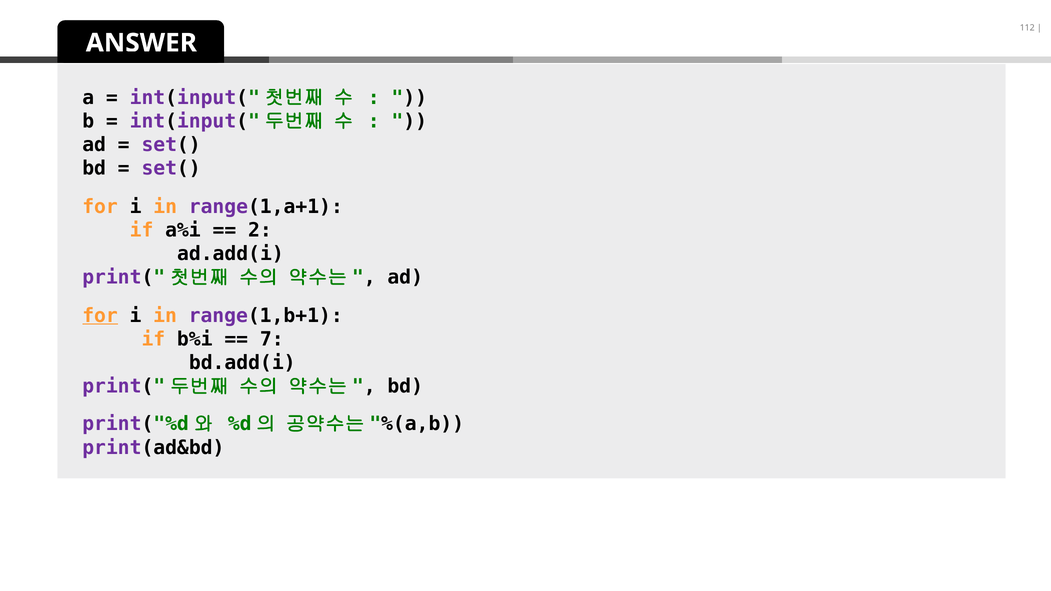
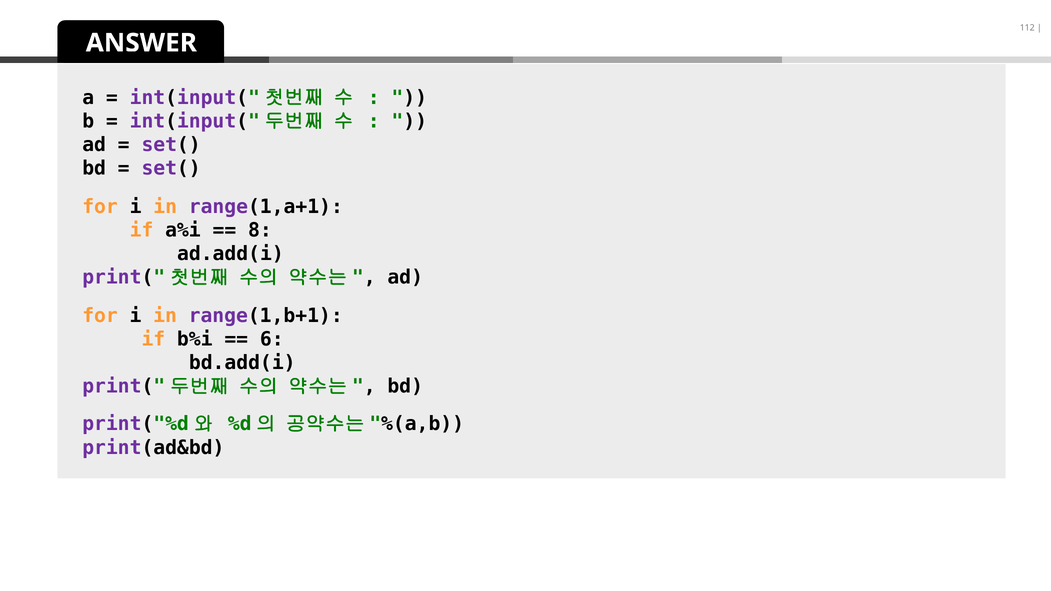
2: 2 -> 8 (260, 230)
for underline: present -> none (100, 316)
7: 7 -> 6 (272, 339)
